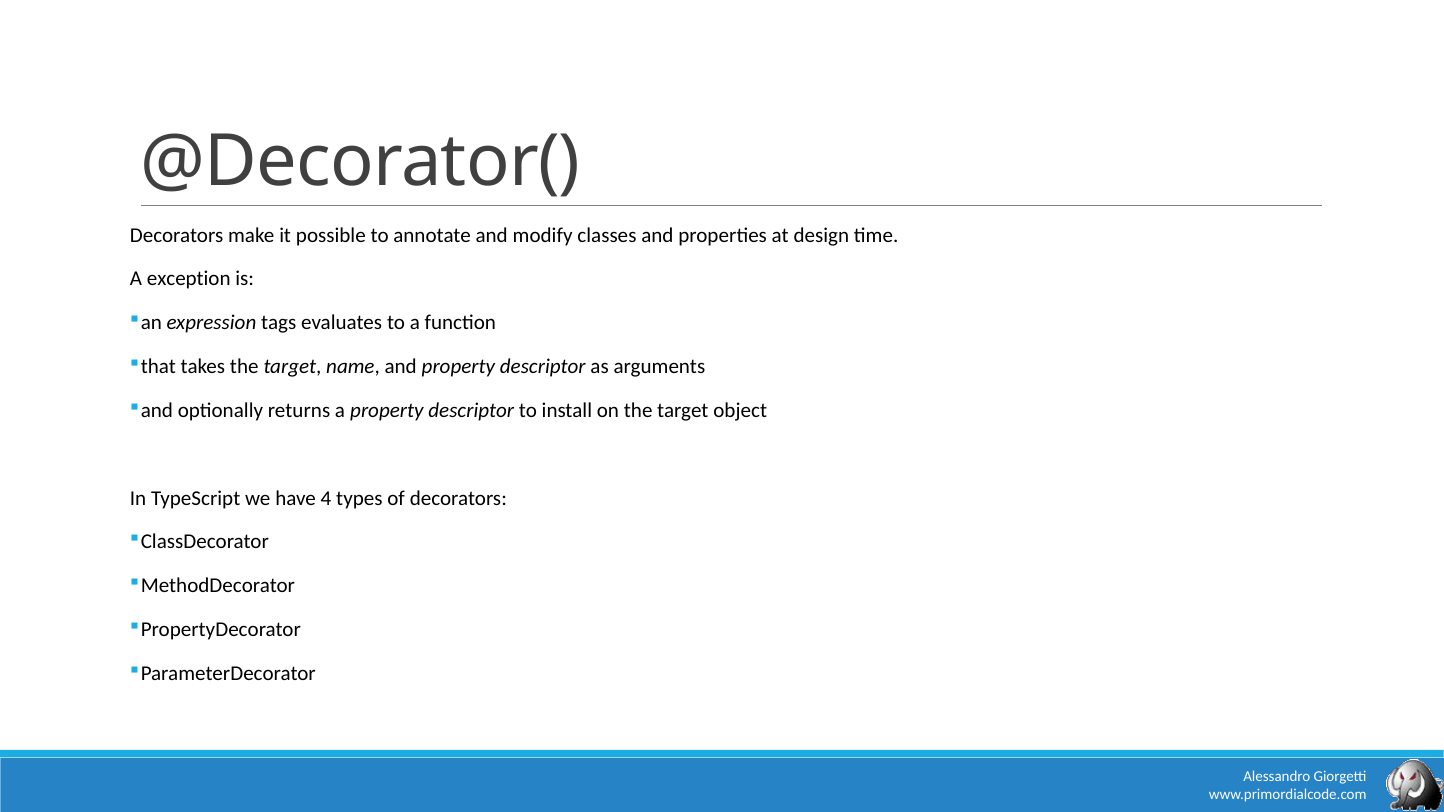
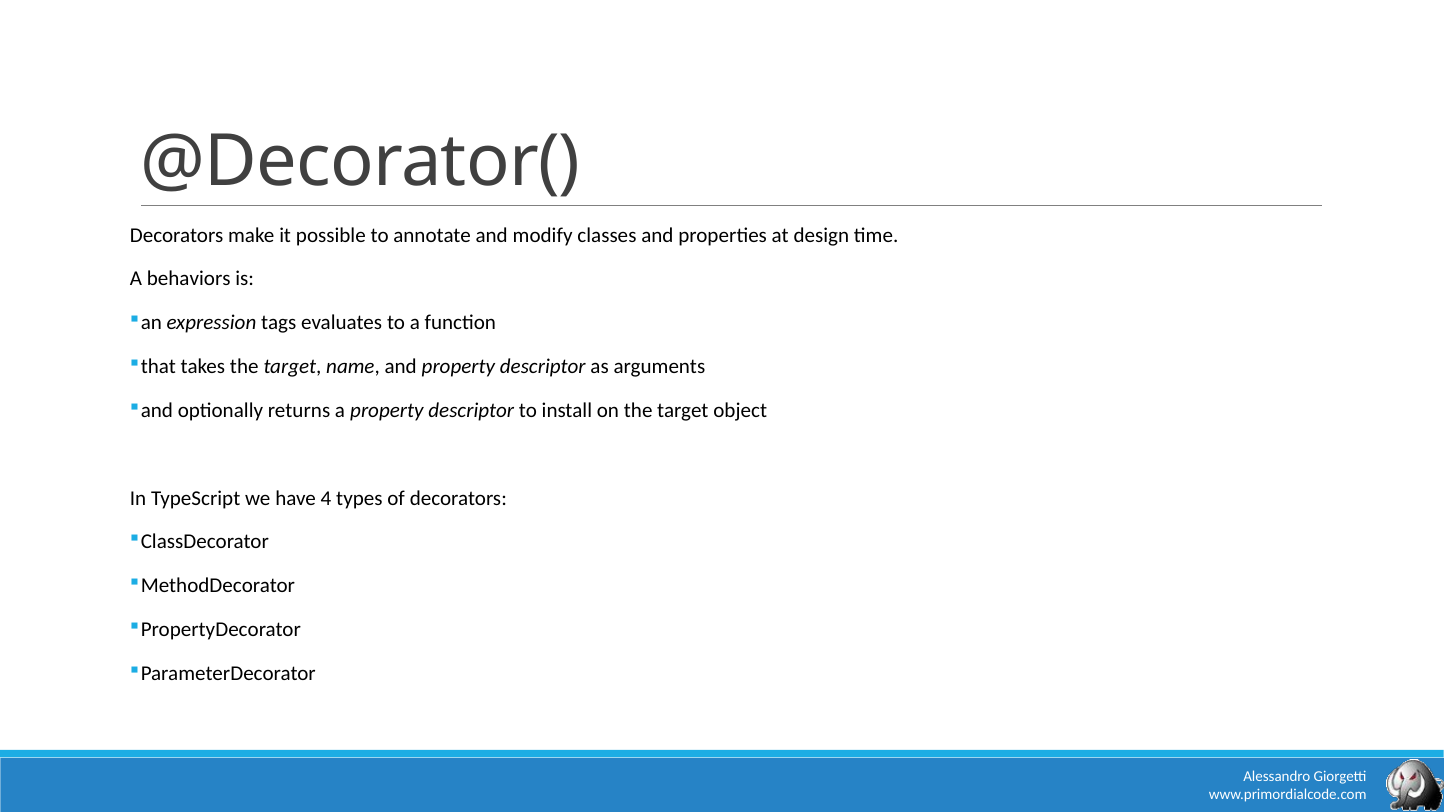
exception: exception -> behaviors (189, 279)
